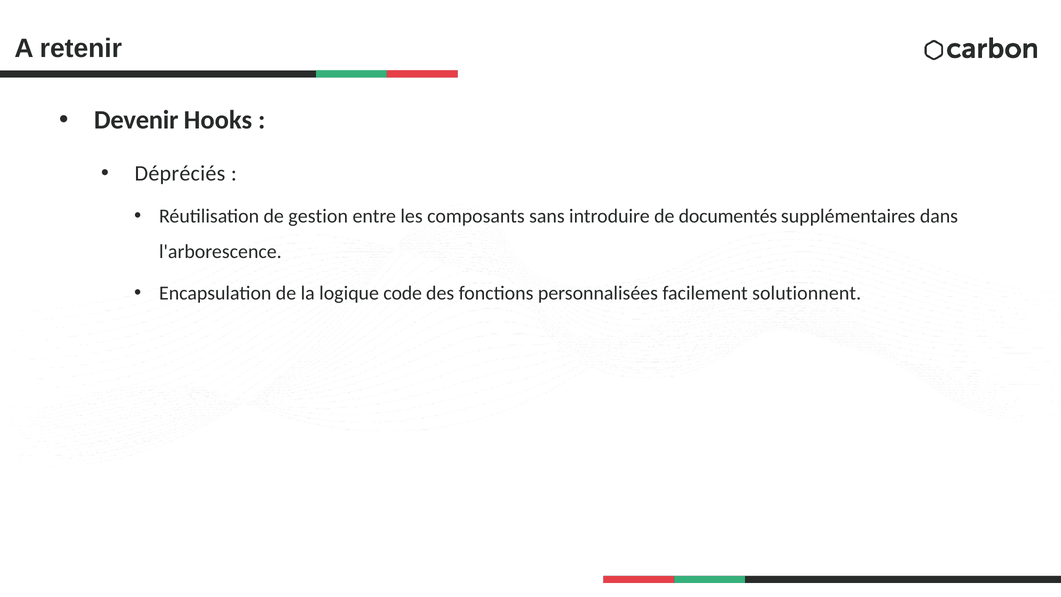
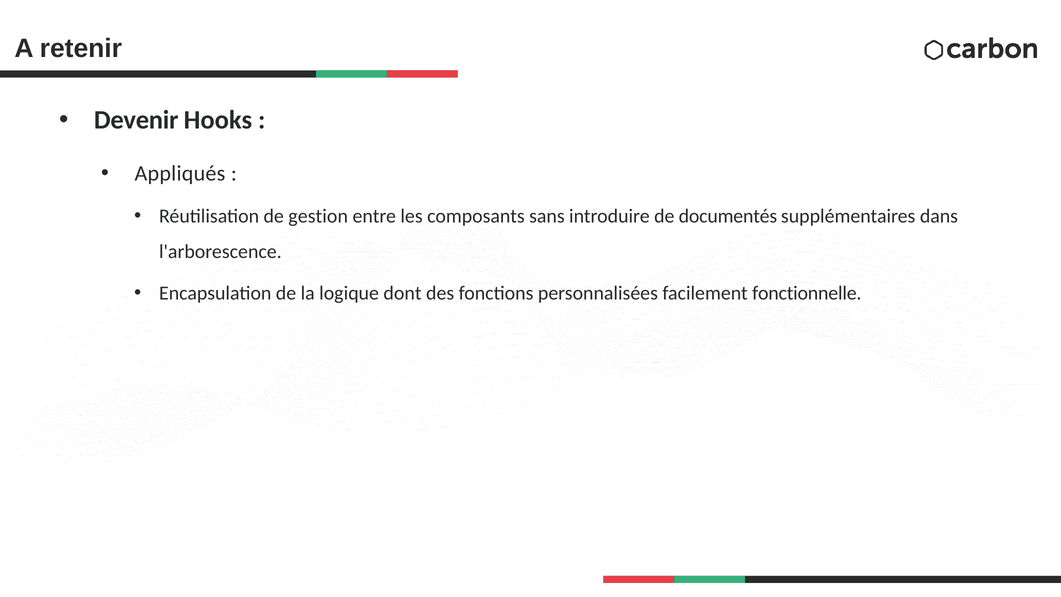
Dépréciés: Dépréciés -> Appliqués (180, 173)
code: code -> dont (403, 293)
solutionnent: solutionnent -> fonctionnelle (807, 293)
